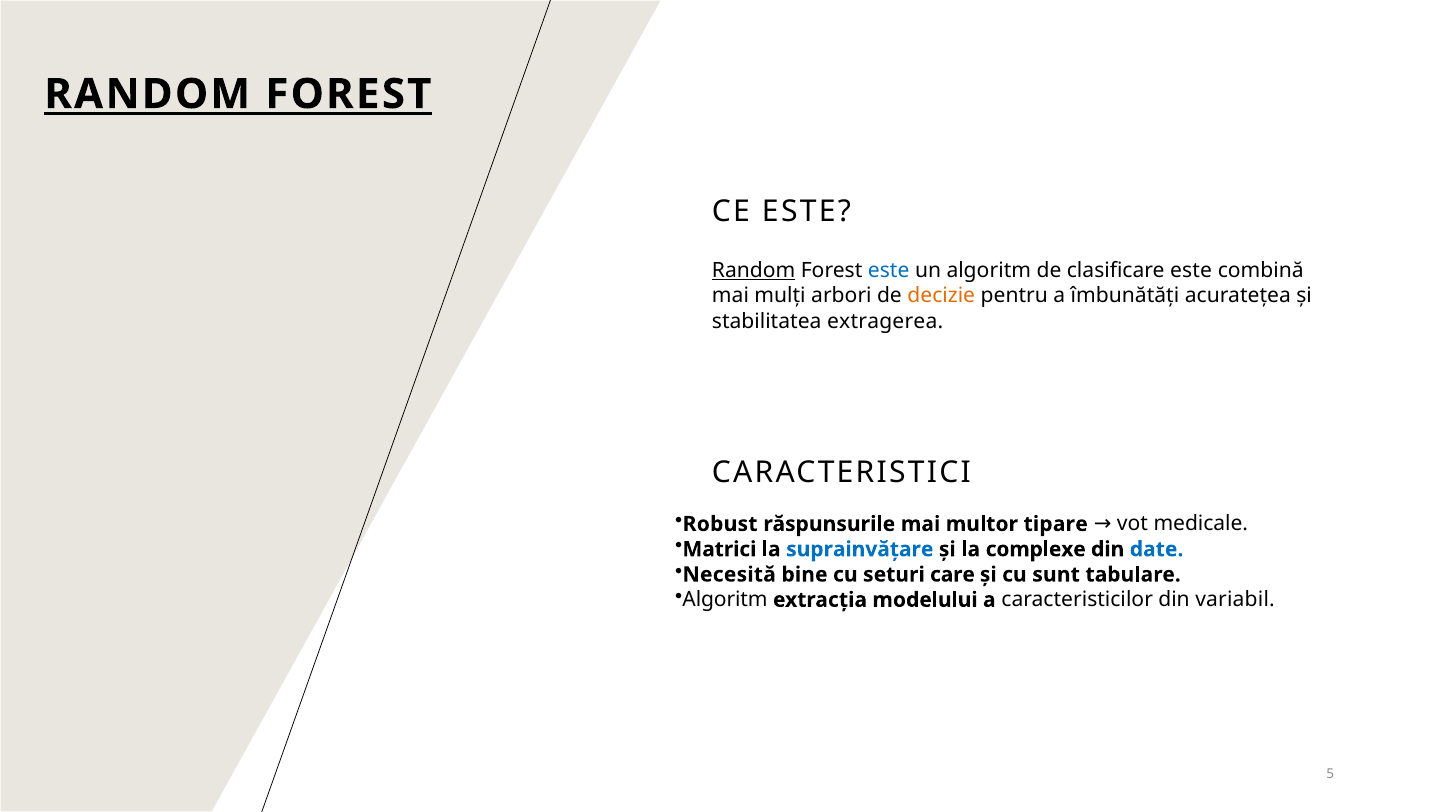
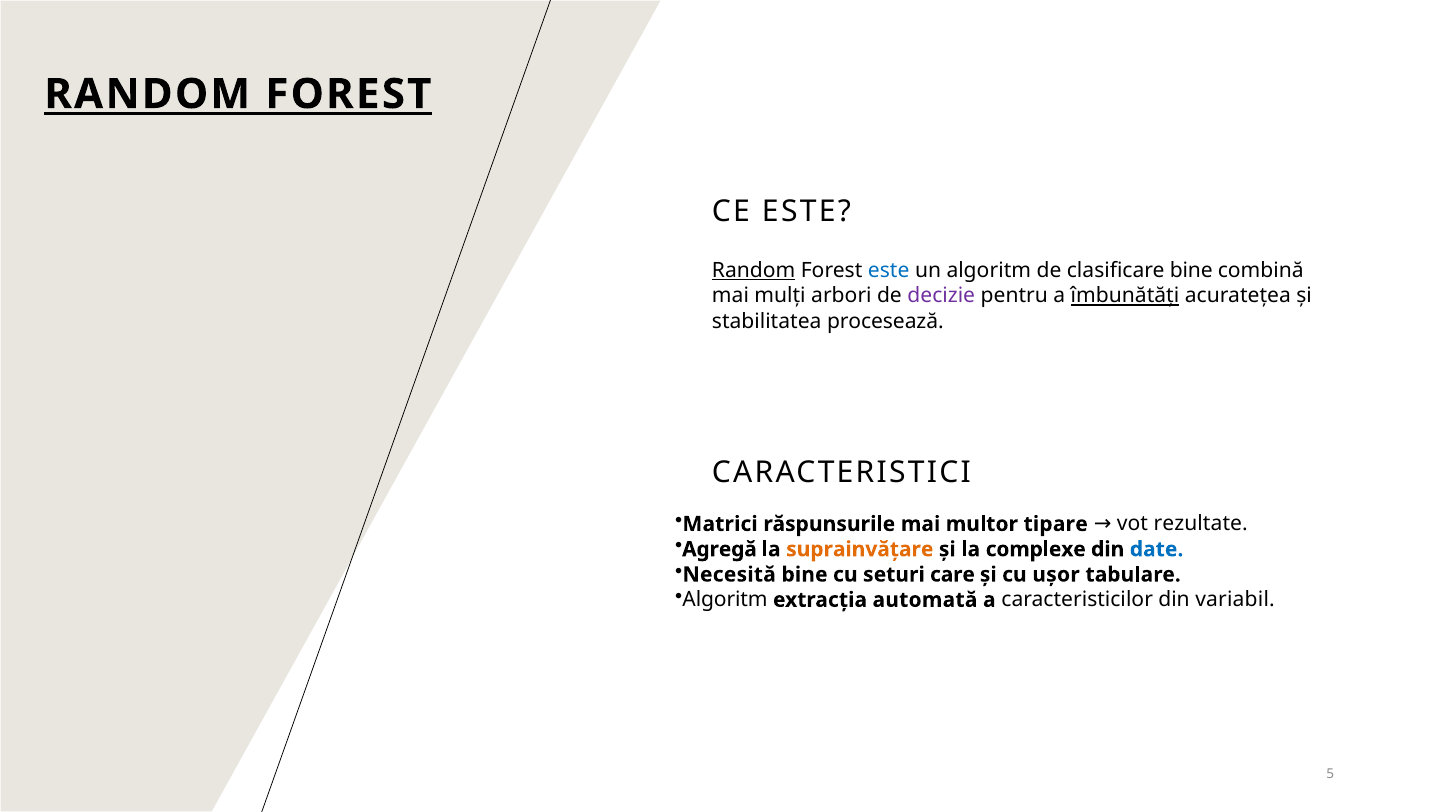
clasificare este: este -> bine (1191, 271)
decizie colour: orange -> purple (941, 296)
îmbunătăți underline: none -> present (1125, 296)
extragerea: extragerea -> procesează (885, 321)
Robust: Robust -> Matrici (720, 524)
medicale: medicale -> rezultate (1201, 524)
Matrici: Matrici -> Agregă (719, 549)
suprainvățare colour: blue -> orange (860, 549)
sunt: sunt -> ușor (1056, 575)
modelului: modelului -> automată (925, 600)
